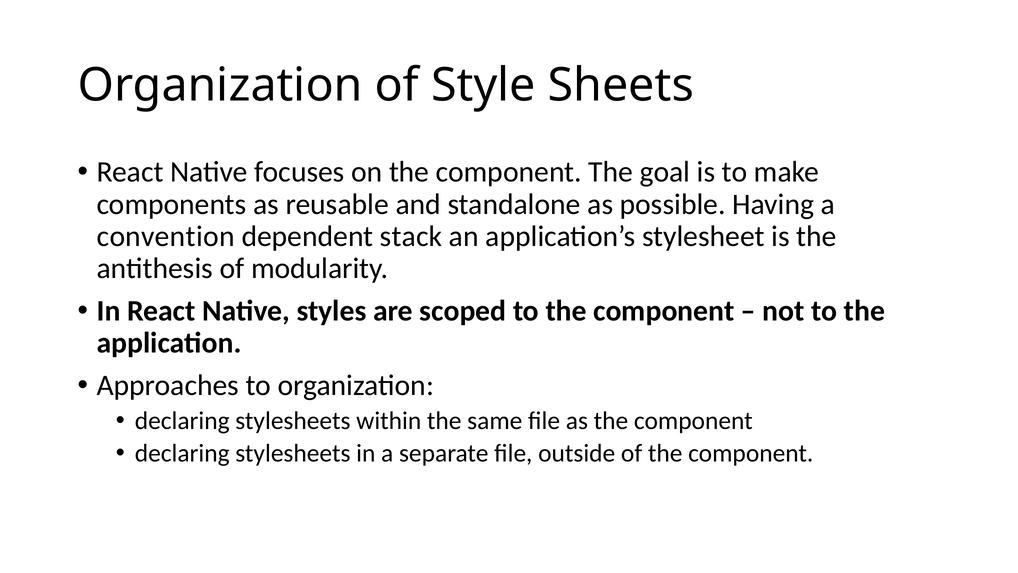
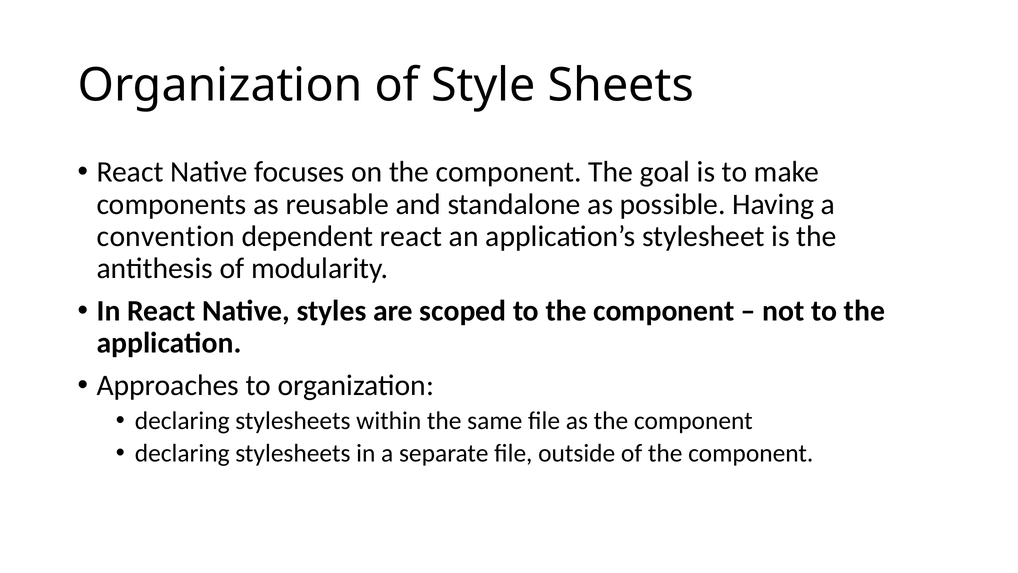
dependent stack: stack -> react (411, 236)
